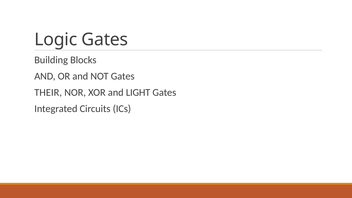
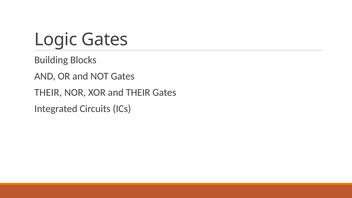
and LIGHT: LIGHT -> THEIR (138, 93)
